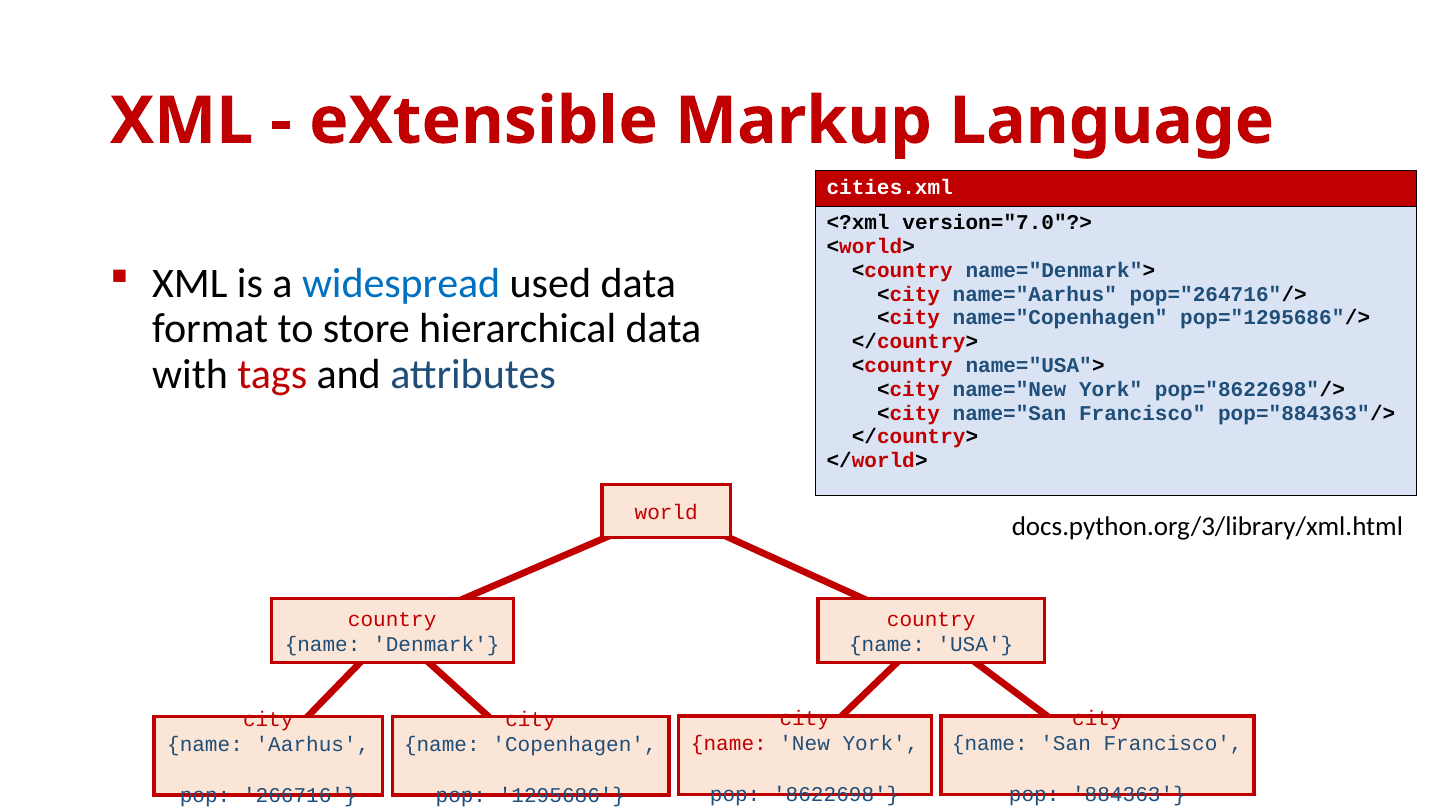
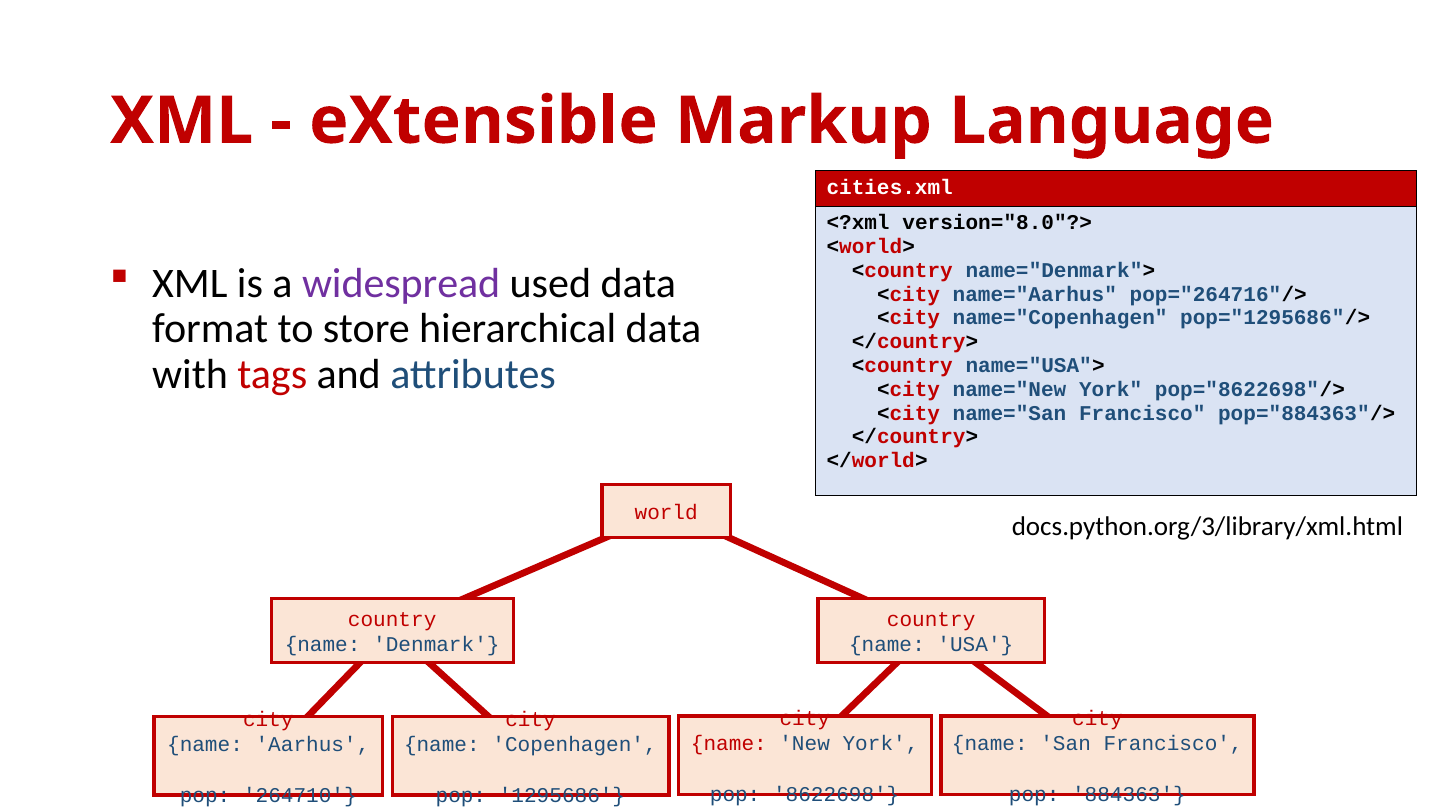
version="7.0"?>: version="7.0"?> -> version="8.0"?> (997, 223)
widespread colour: blue -> purple (401, 283)
266716: 266716 -> 264710 (300, 795)
